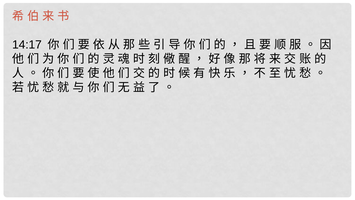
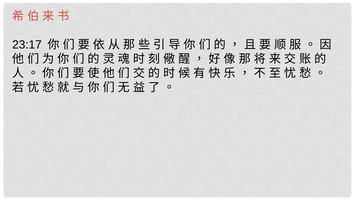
14:17: 14:17 -> 23:17 (27, 45)
